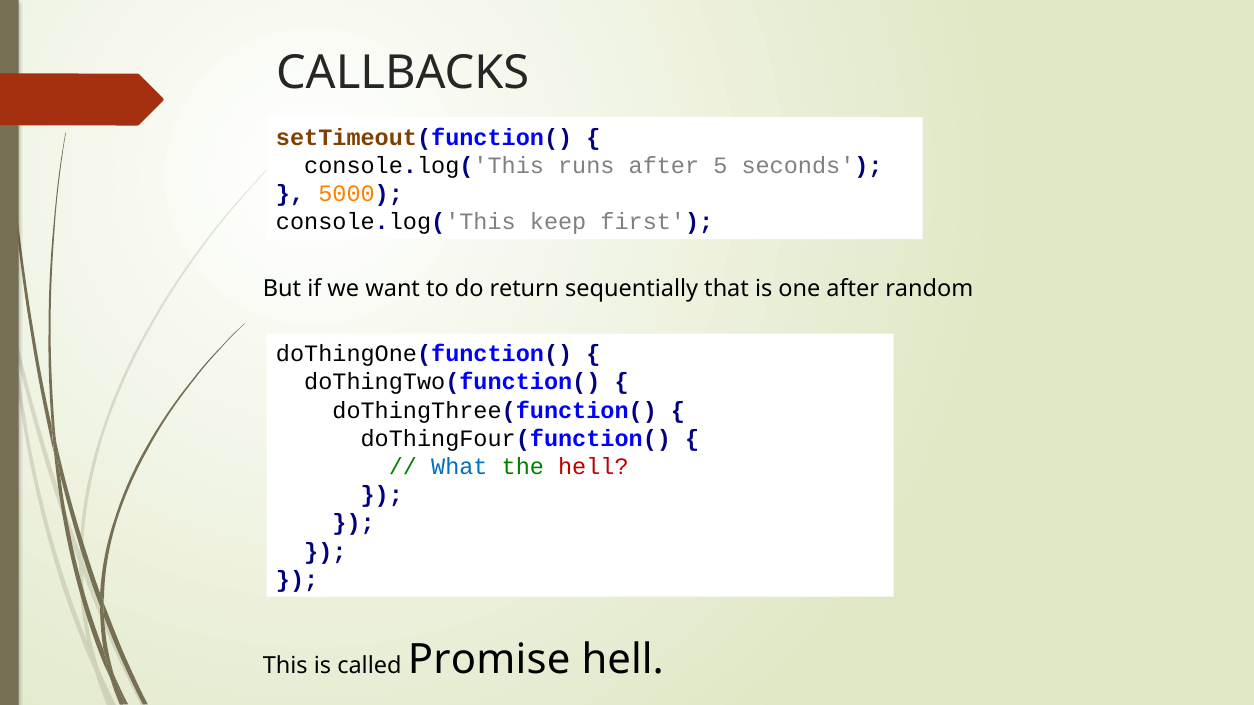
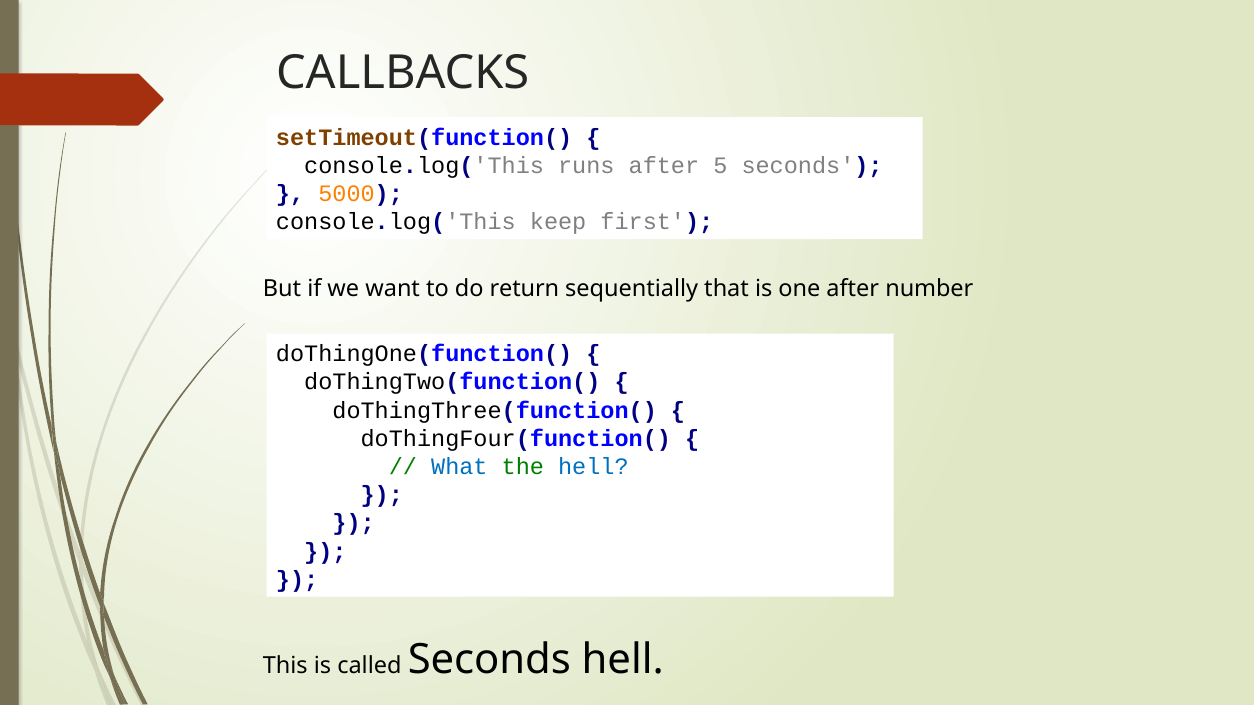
random: random -> number (929, 289)
hell colour: red -> blue (593, 467)
called Promise: Promise -> Seconds (489, 660)
